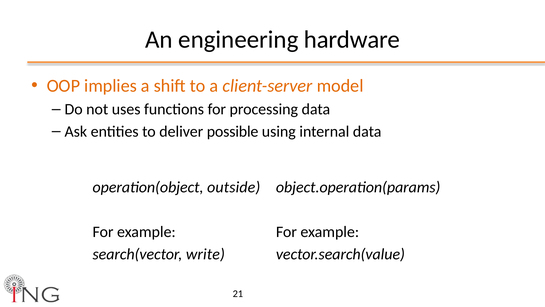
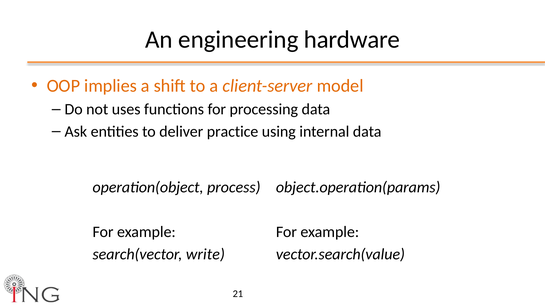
possible: possible -> practice (233, 131)
outside: outside -> process (234, 187)
